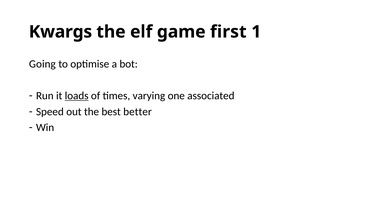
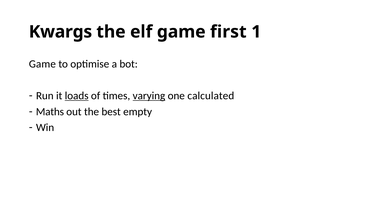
Going: Going -> Game (42, 64)
varying underline: none -> present (149, 96)
associated: associated -> calculated (211, 96)
Speed: Speed -> Maths (50, 112)
better: better -> empty (138, 112)
